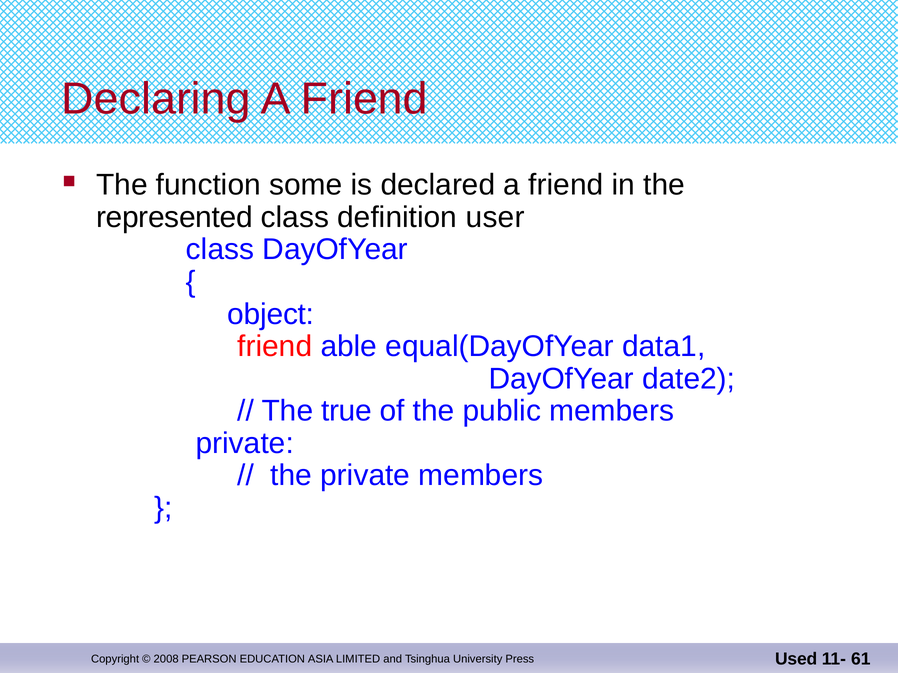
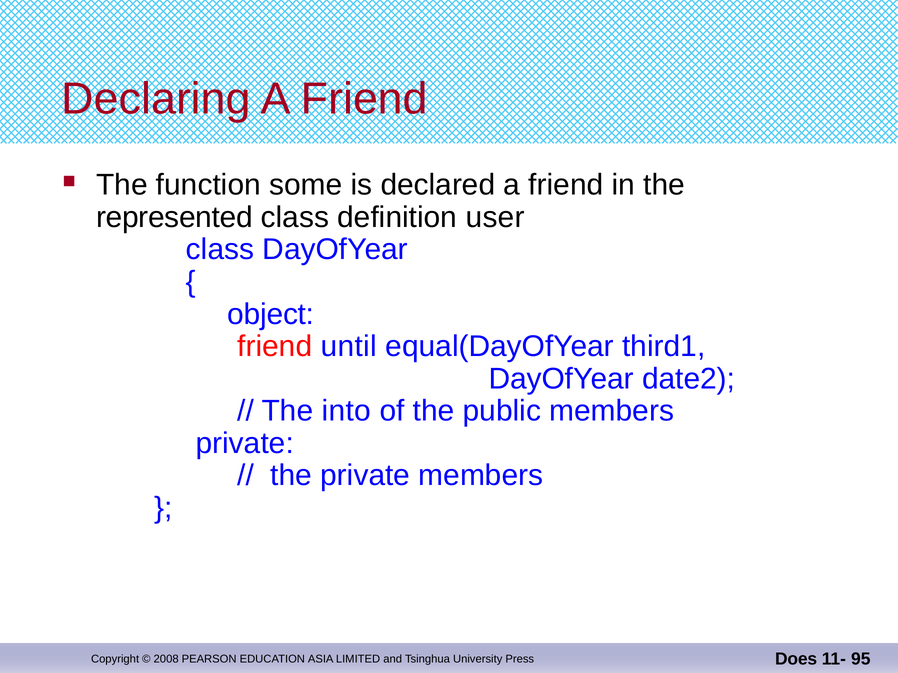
able: able -> until (349, 347)
data1: data1 -> third1 (664, 347)
true: true -> into (346, 411)
Used: Used -> Does (796, 660)
61: 61 -> 95 (861, 660)
